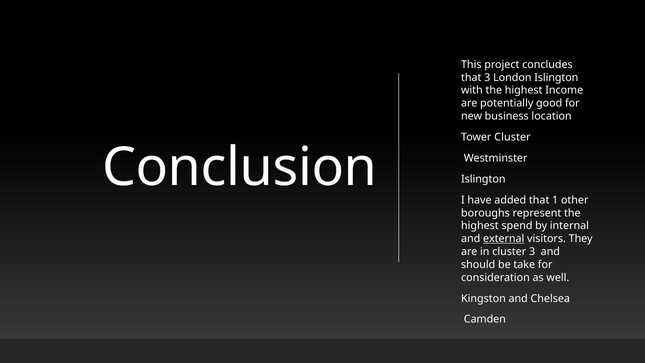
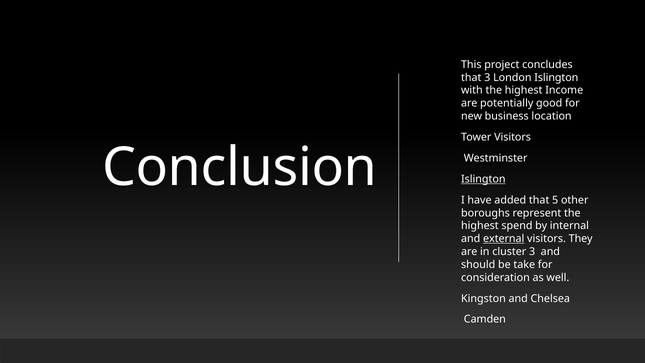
Tower Cluster: Cluster -> Visitors (513, 137)
Islington underline: none -> present (483, 179)
1: 1 -> 5 (555, 200)
